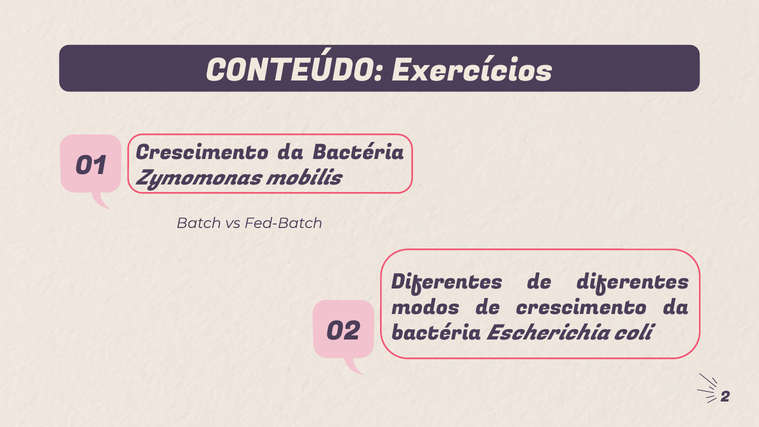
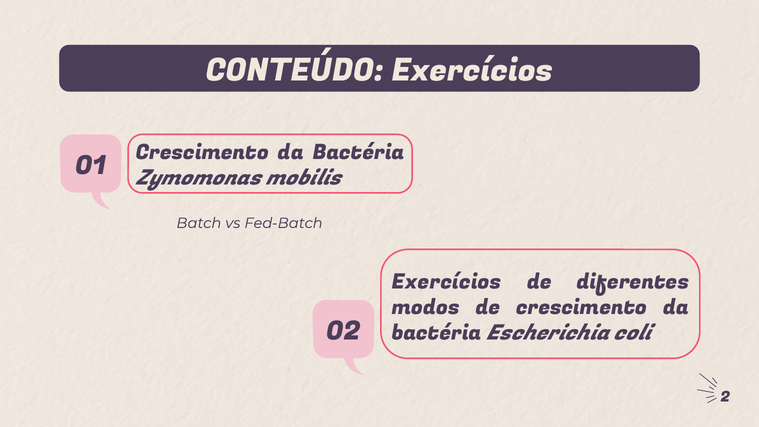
Diferentes: Diferentes -> Exercícios (447, 282)
